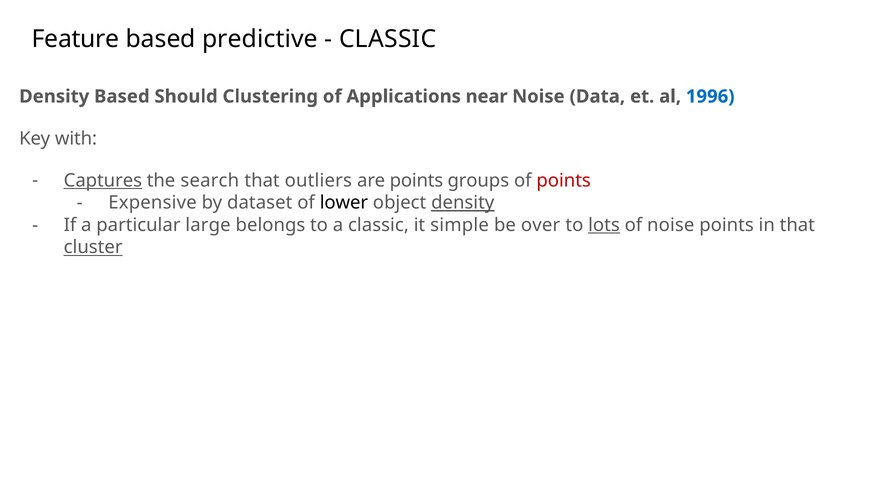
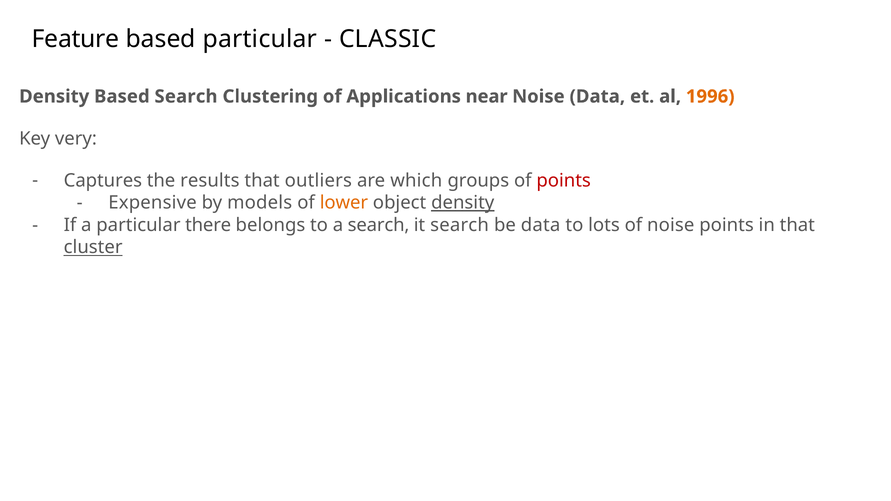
based predictive: predictive -> particular (260, 39)
Based Should: Should -> Search (186, 97)
1996 colour: blue -> orange (710, 97)
with: with -> very (76, 139)
Captures underline: present -> none (103, 181)
search: search -> results (210, 181)
are points: points -> which (416, 181)
dataset: dataset -> models (260, 203)
lower colour: black -> orange (344, 203)
large: large -> there (208, 225)
a classic: classic -> search (379, 225)
it simple: simple -> search (460, 225)
be over: over -> data (541, 225)
lots underline: present -> none (604, 225)
